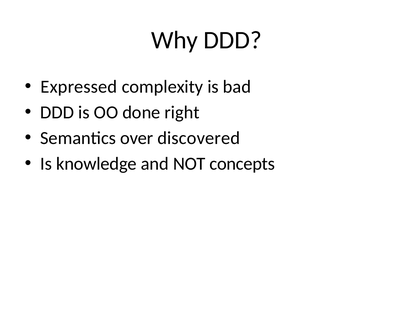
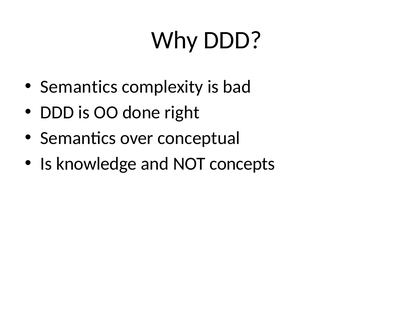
Expressed: Expressed -> Semantics (79, 87)
discovered: discovered -> conceptual (199, 138)
